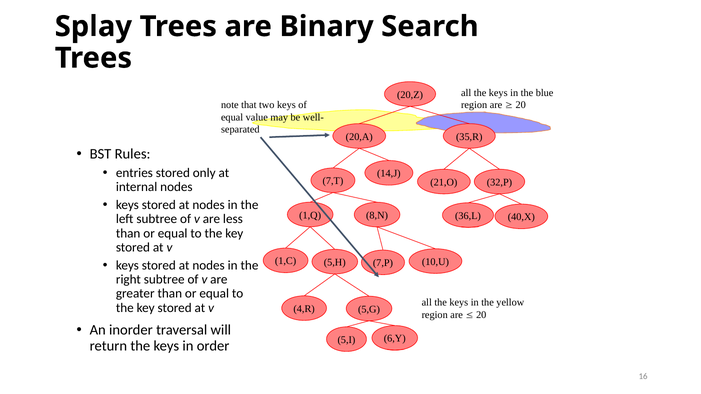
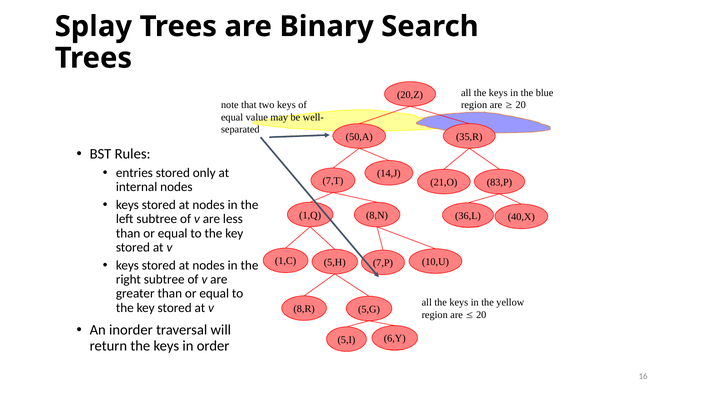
20,A: 20,A -> 50,A (359, 137)
32,P: 32,P -> 83,P (499, 182)
4,R: 4,R -> 8,R (304, 309)
